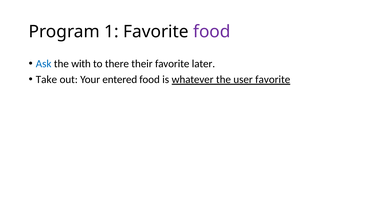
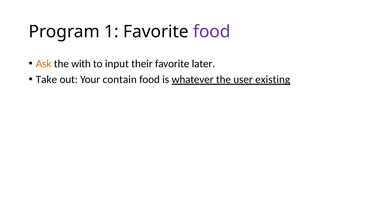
Ask colour: blue -> orange (44, 64)
there: there -> input (117, 64)
entered: entered -> contain (120, 80)
user favorite: favorite -> existing (273, 80)
